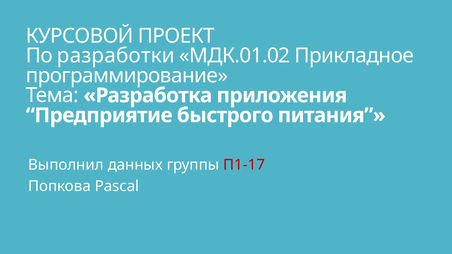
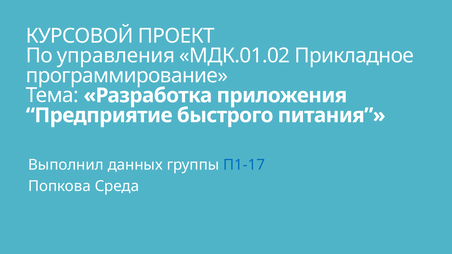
разработки: разработки -> управления (116, 56)
П1-17 colour: red -> blue (244, 165)
Pascal: Pascal -> Среда (117, 186)
